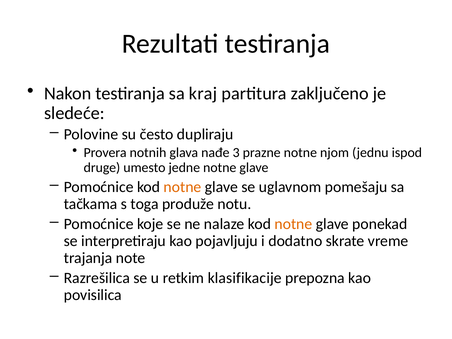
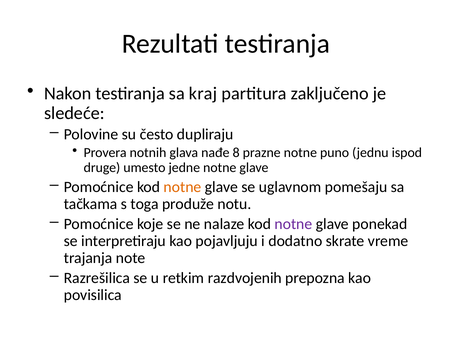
3: 3 -> 8 (236, 153)
njom: njom -> puno (335, 153)
notne colour: orange -> purple (293, 224)
klasifikacije: klasifikacije -> razdvojenih (245, 278)
